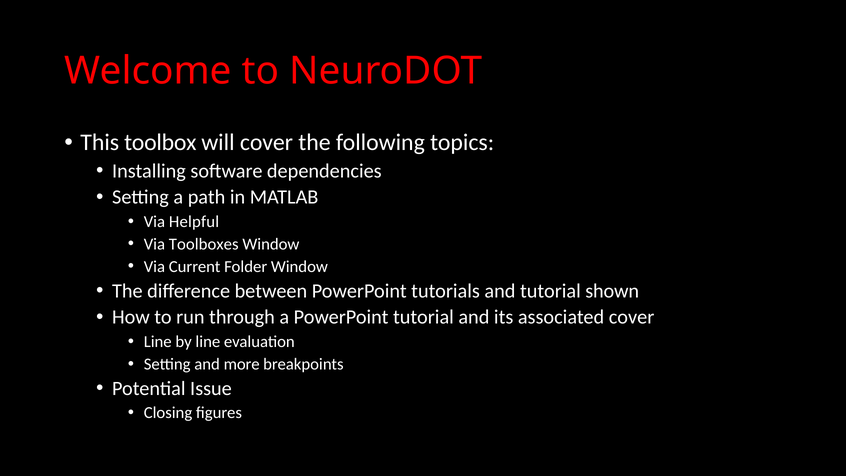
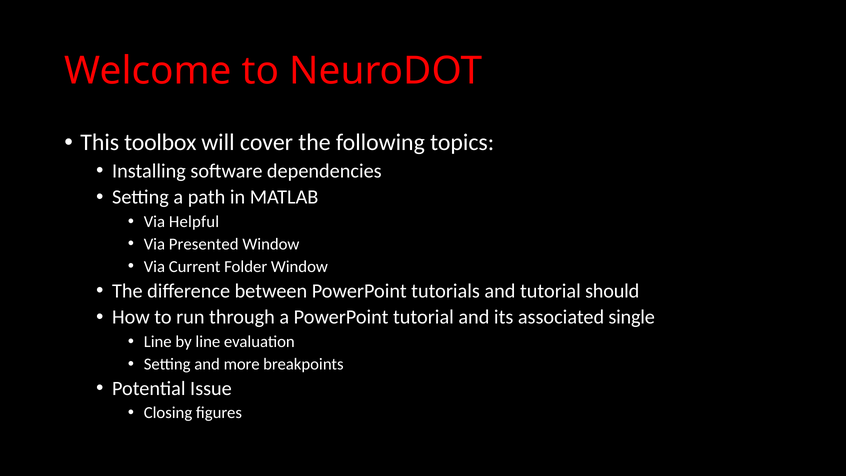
Toolboxes: Toolboxes -> Presented (204, 244)
shown: shown -> should (612, 291)
associated cover: cover -> single (632, 317)
